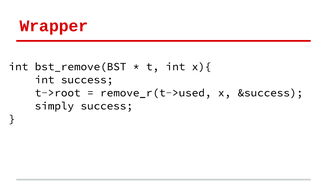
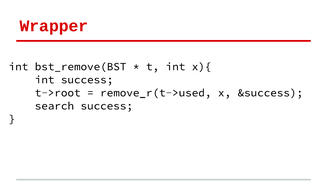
simply: simply -> search (54, 106)
